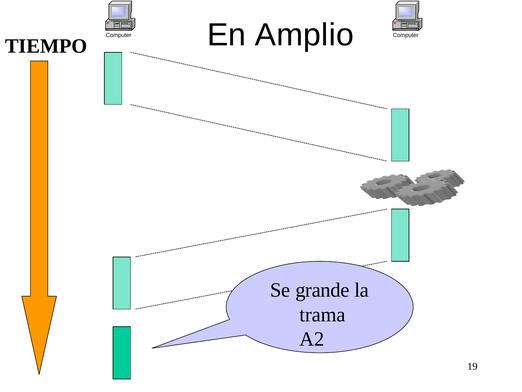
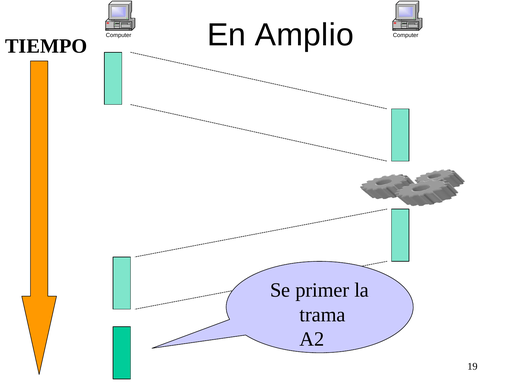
grande: grande -> primer (322, 290)
